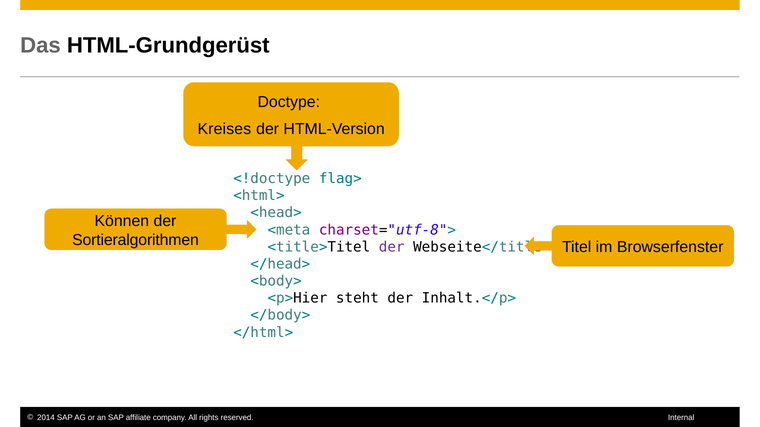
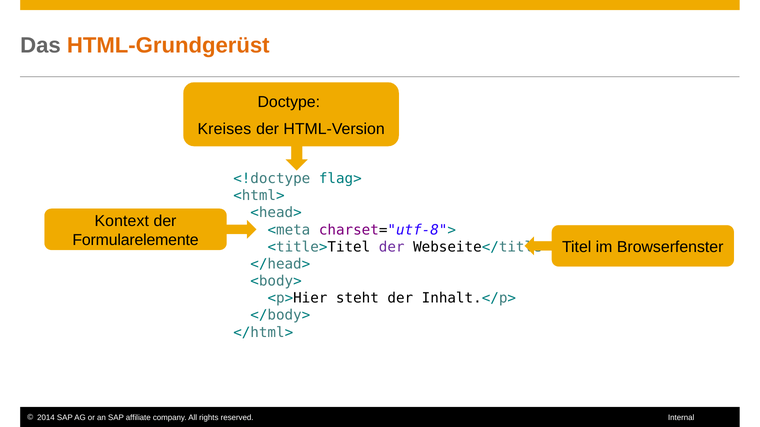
HTML-Grundgerüst colour: black -> orange (168, 45)
Können: Können -> Kontext (122, 221)
Sortieralgorithmen: Sortieralgorithmen -> Formularelemente (136, 240)
